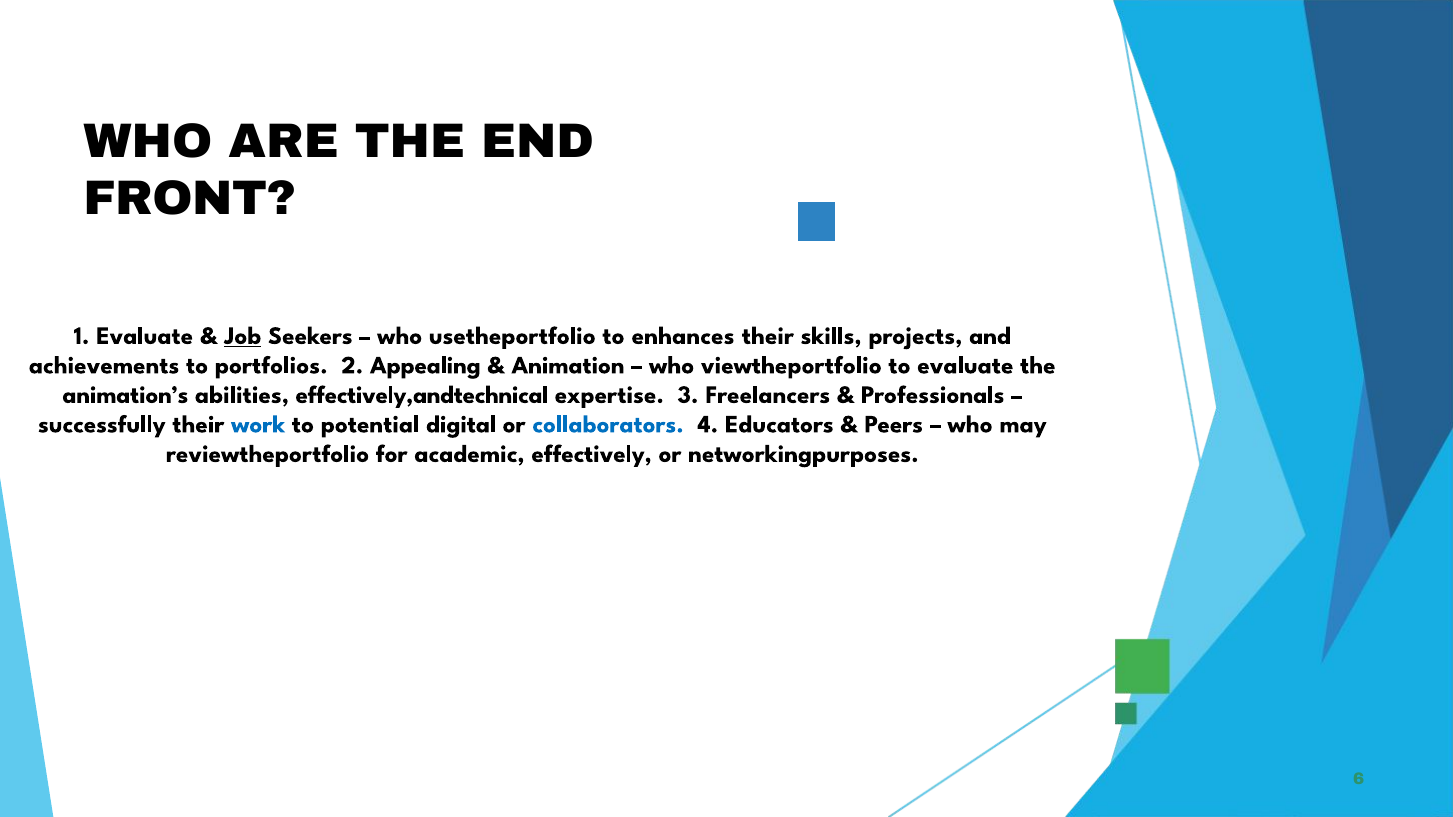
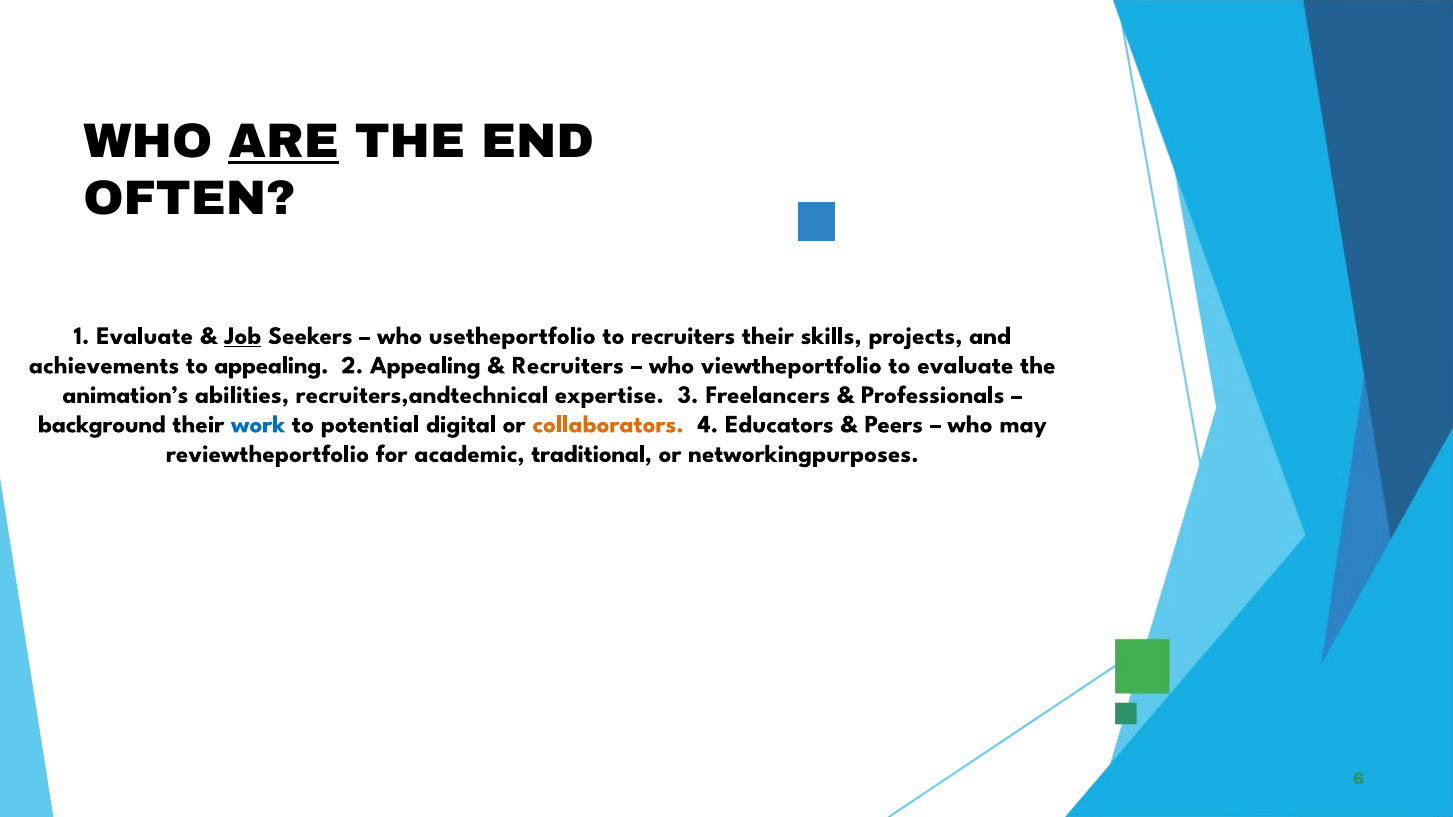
ARE underline: none -> present (284, 142)
FRONT: FRONT -> OFTEN (190, 199)
to enhances: enhances -> recruiters (683, 336)
to portfolios: portfolios -> appealing (272, 365)
Animation: Animation -> Recruiters (568, 365)
effectively,andtechnical: effectively,andtechnical -> recruiters,andtechnical (422, 395)
successfully: successfully -> background (102, 424)
collaborators colour: blue -> orange (608, 424)
effectively: effectively -> traditional (592, 454)
